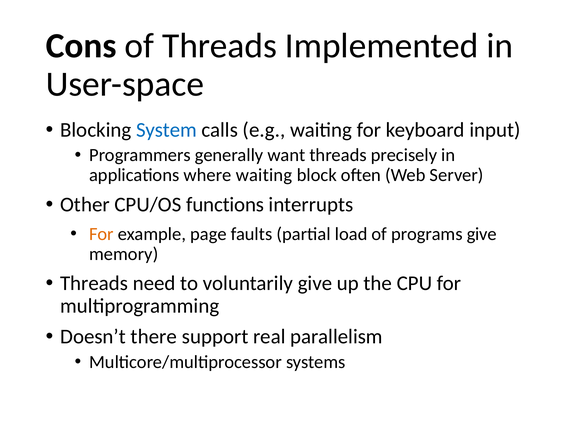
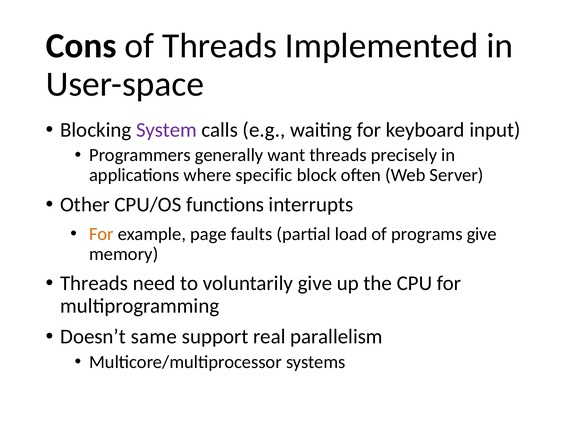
System colour: blue -> purple (166, 130)
where waiting: waiting -> specific (264, 175)
there: there -> same (154, 337)
